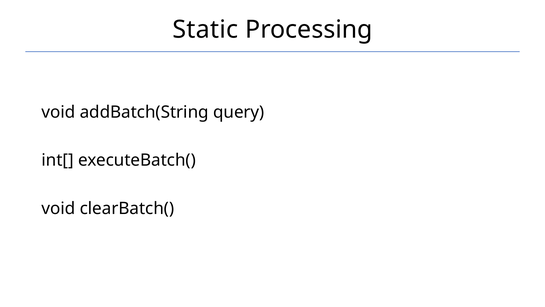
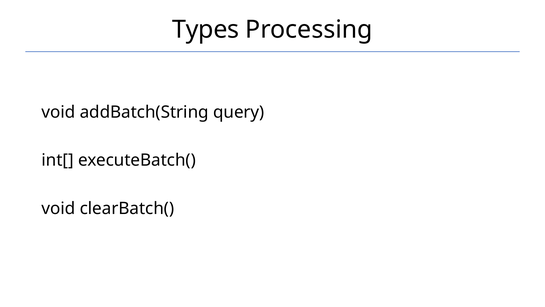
Static: Static -> Types (206, 29)
